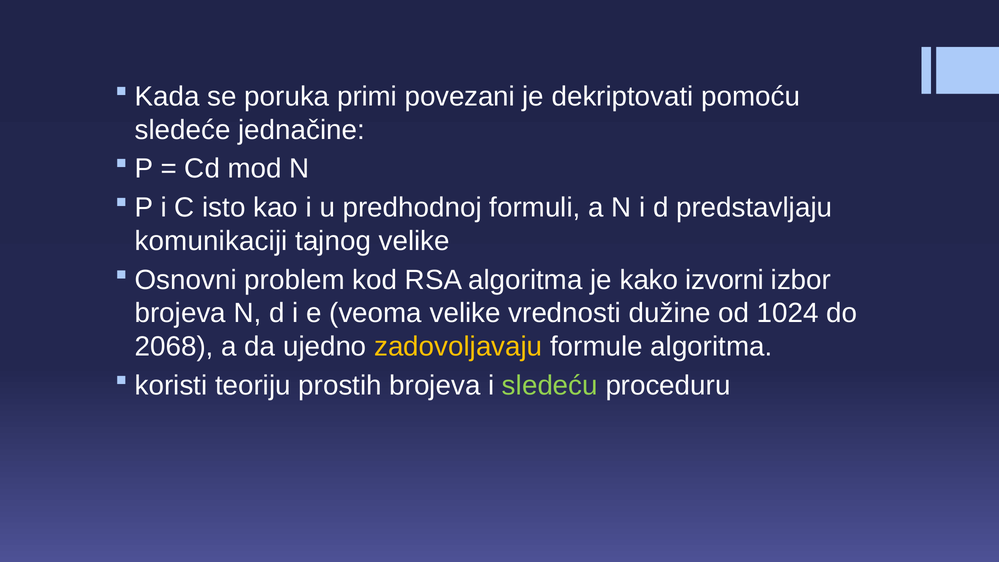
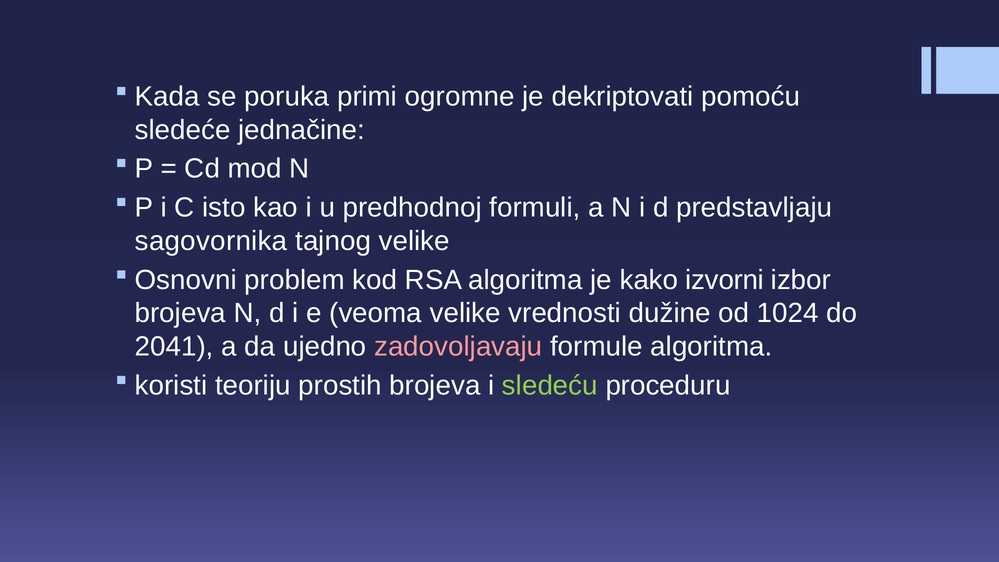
povezani: povezani -> ogromne (460, 96)
komunikaciji: komunikaciji -> sagovornika (211, 241)
2068: 2068 -> 2041 (174, 347)
zadovoljavaju colour: yellow -> pink (458, 347)
